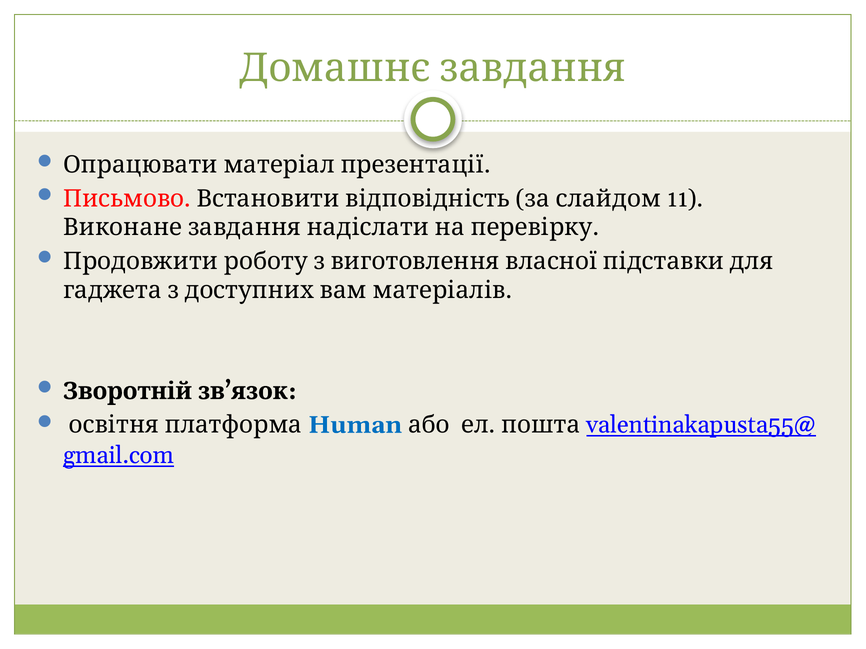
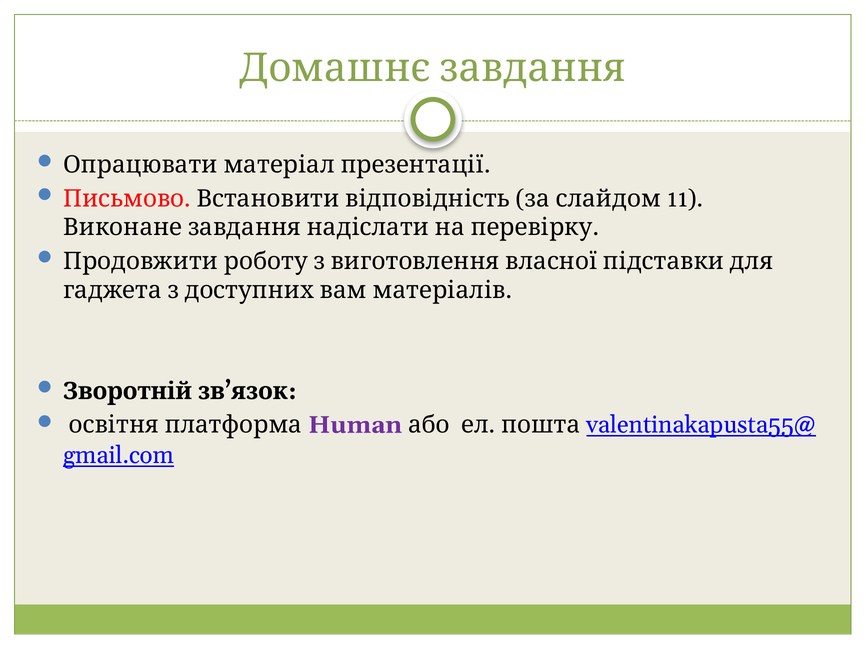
Human colour: blue -> purple (355, 425)
